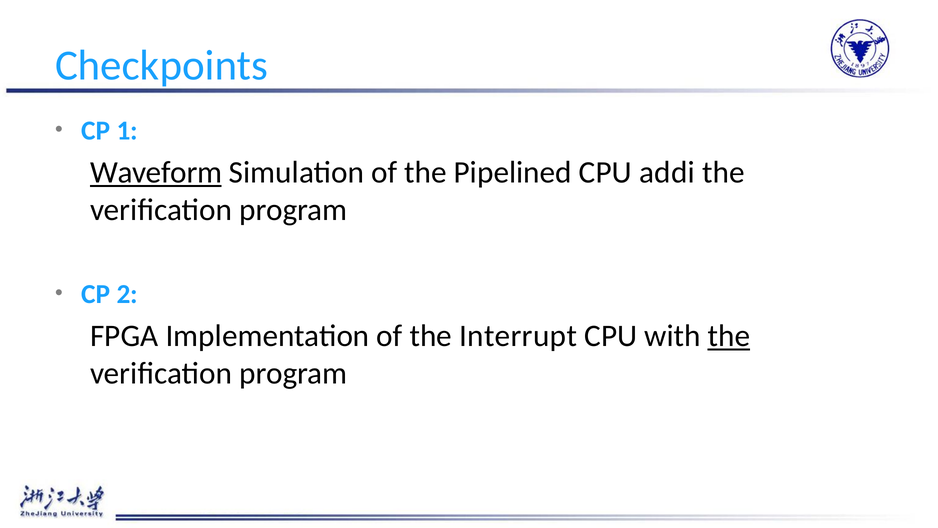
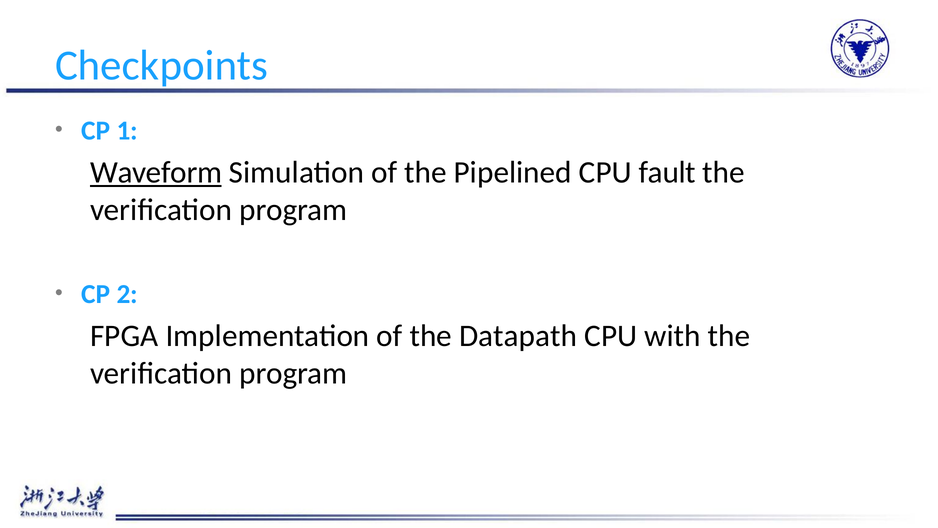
addi: addi -> fault (667, 172)
Interrupt: Interrupt -> Datapath (518, 336)
the underline: present -> none (729, 336)
